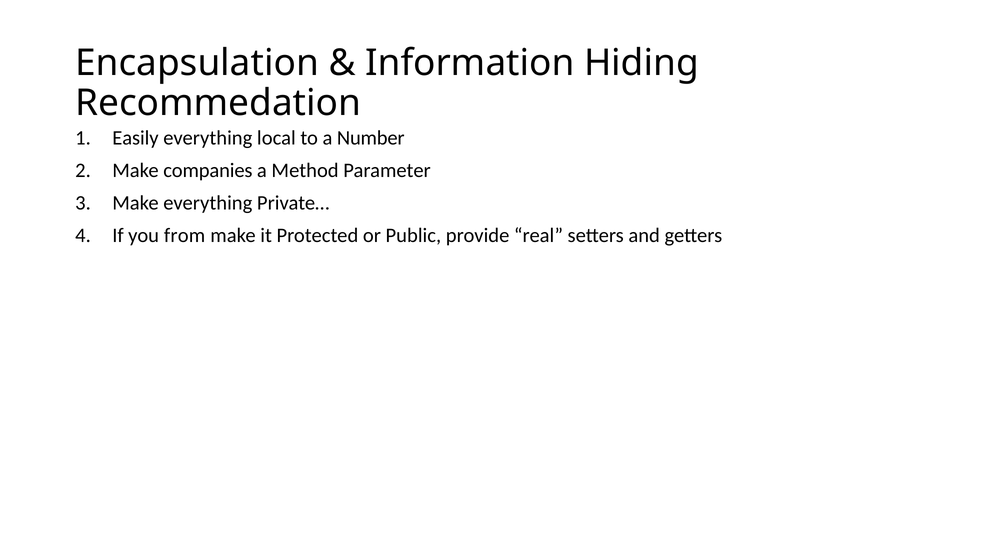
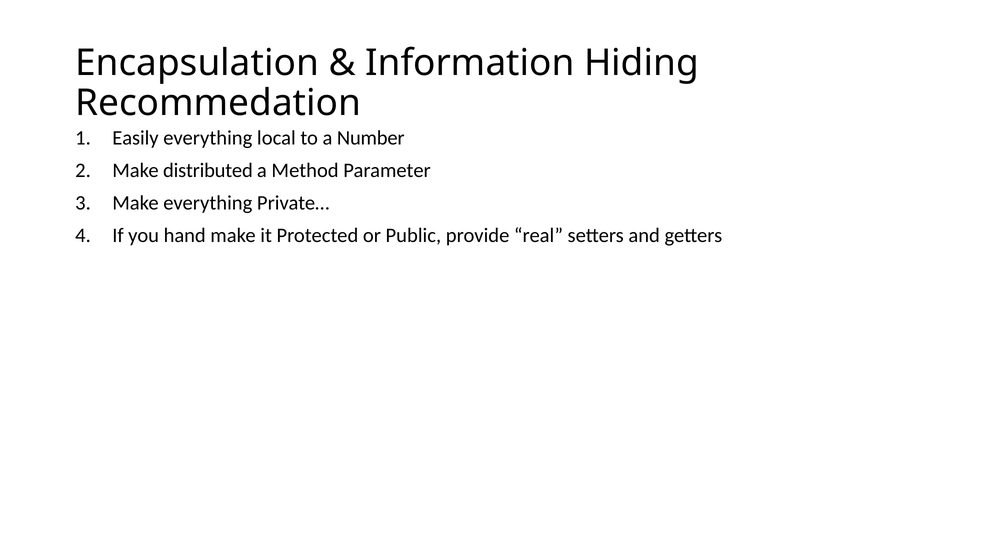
companies: companies -> distributed (208, 171)
from: from -> hand (185, 236)
